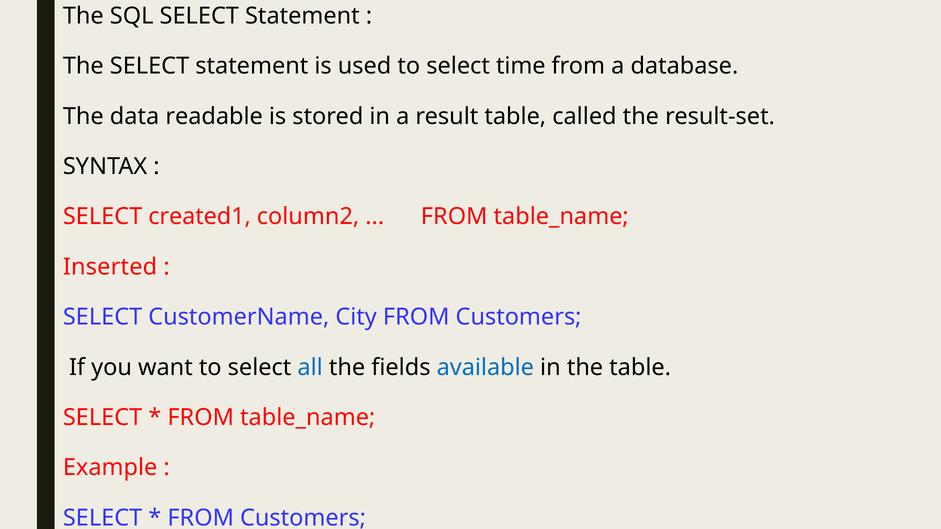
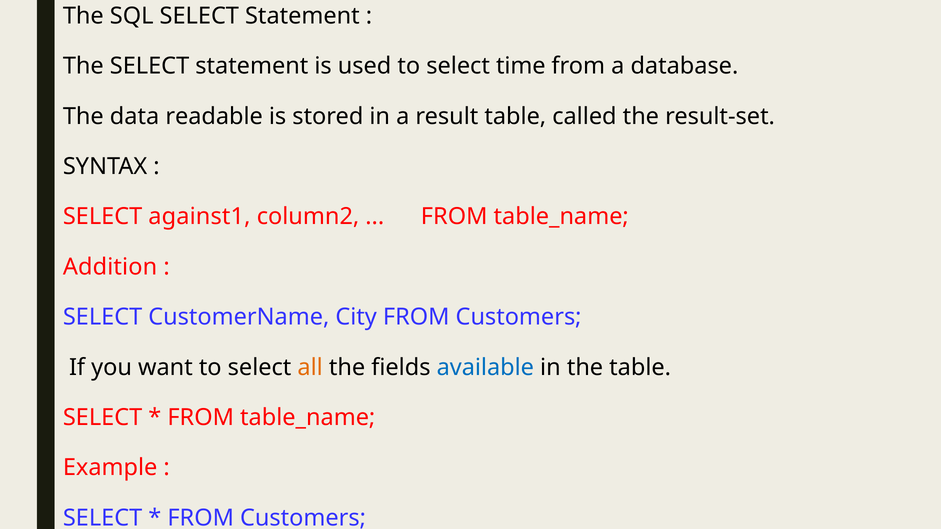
created1: created1 -> against1 (199, 217)
Inserted: Inserted -> Addition (110, 267)
all colour: blue -> orange (310, 368)
